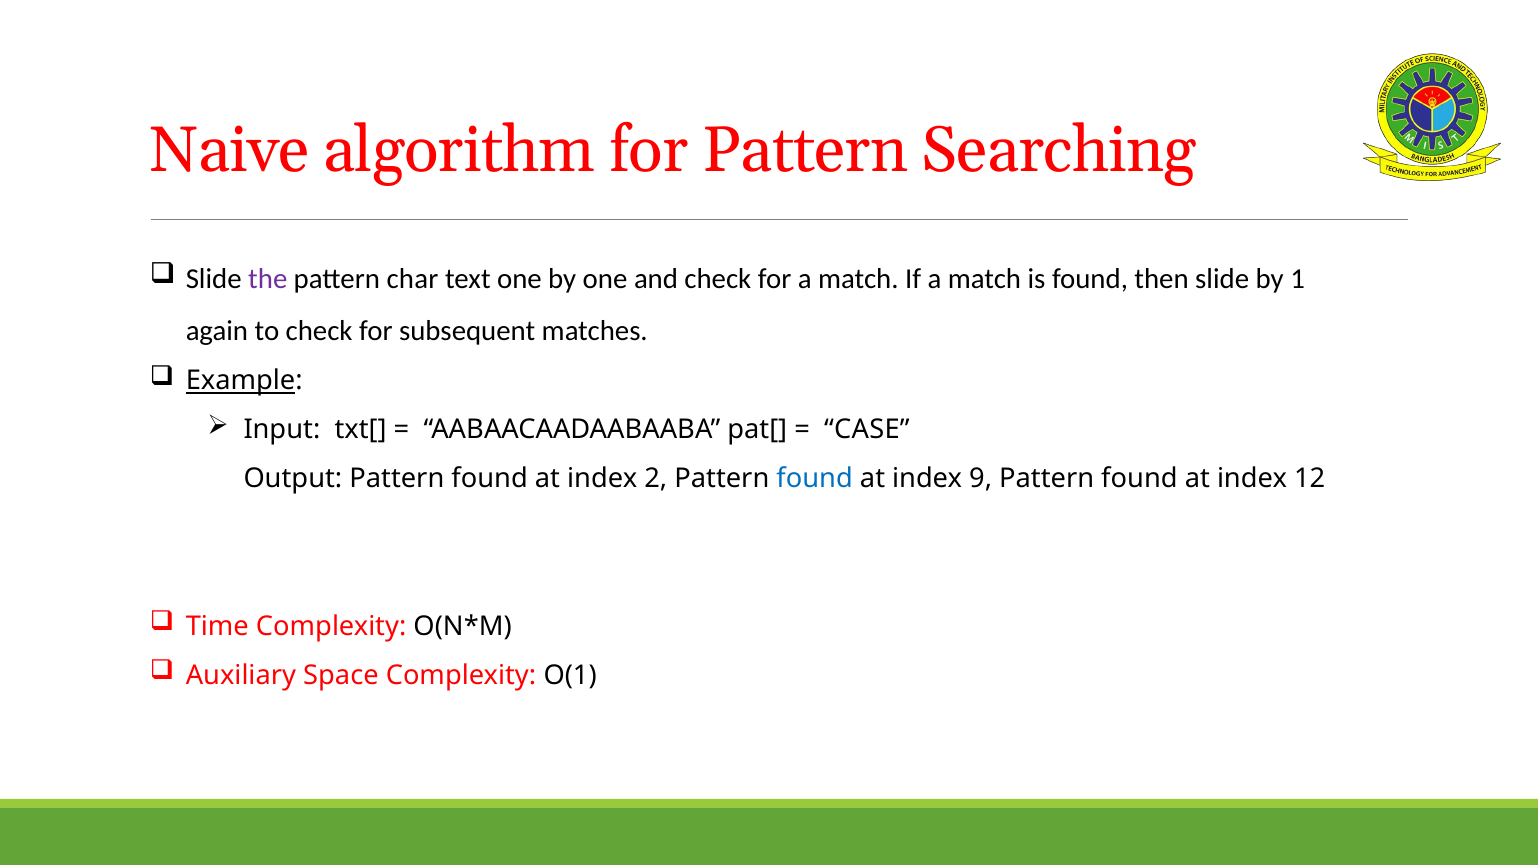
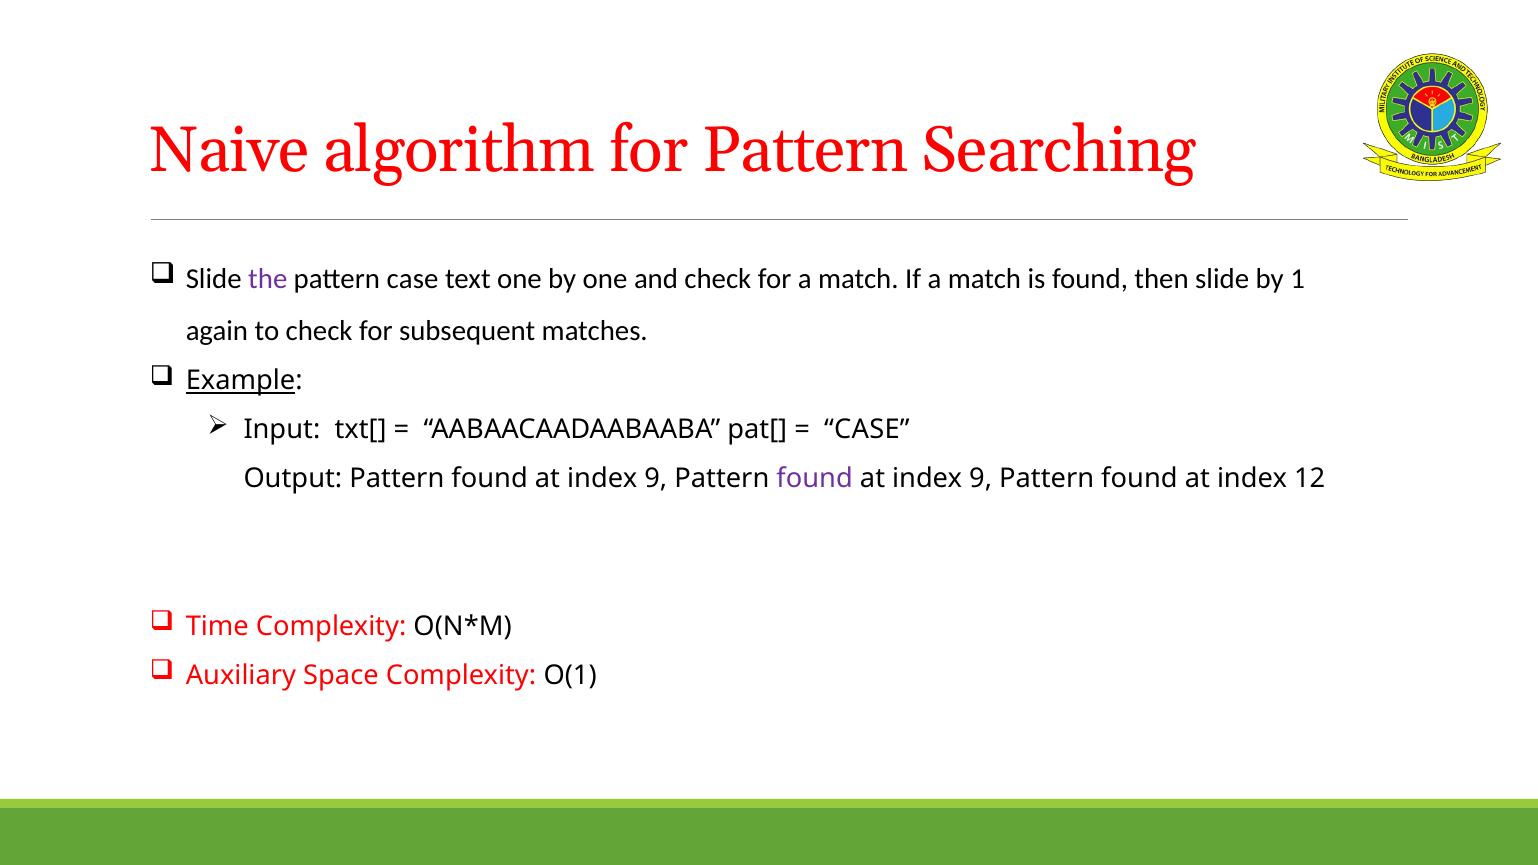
pattern char: char -> case (412, 279)
2: 2 -> 9 (656, 479)
found colour: blue -> purple (815, 479)
